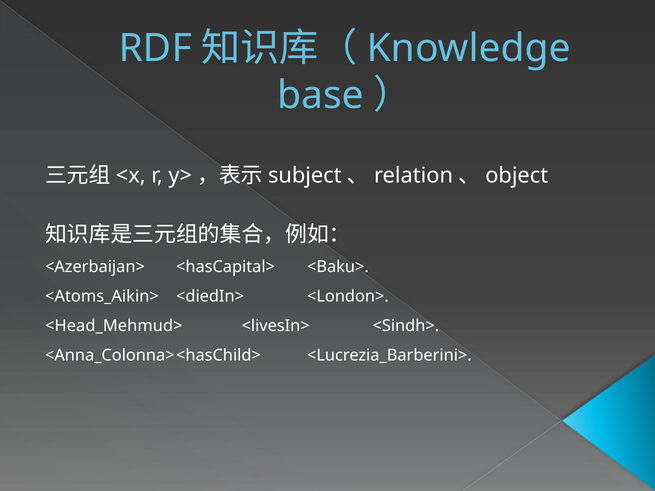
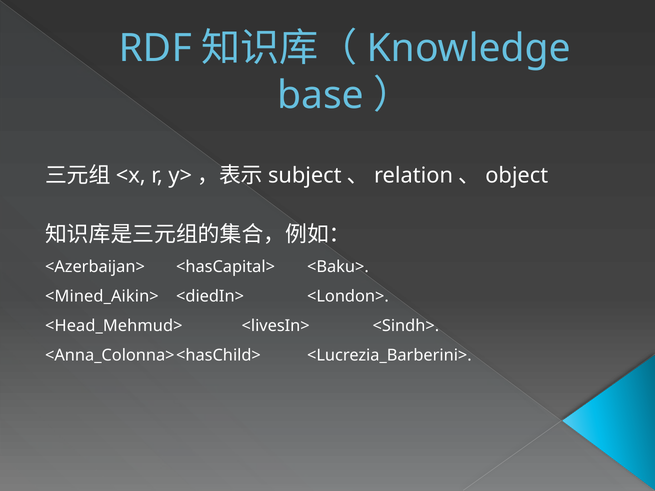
<Atoms_Aikin>: <Atoms_Aikin> -> <Mined_Aikin> (102, 297)
